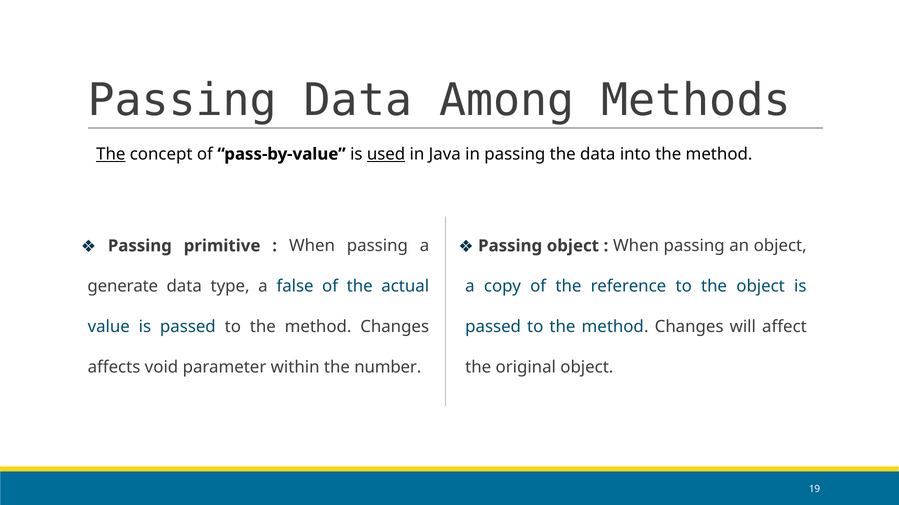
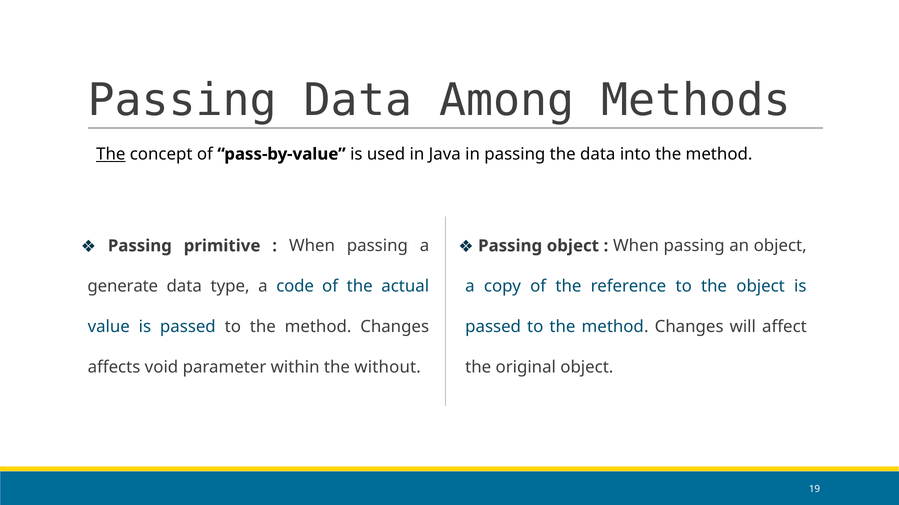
used underline: present -> none (386, 154)
false: false -> code (295, 287)
number: number -> without (388, 367)
